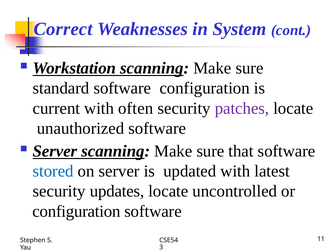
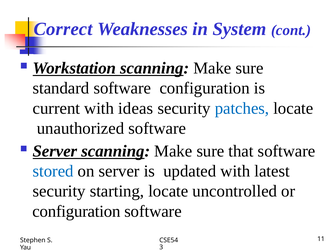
often: often -> ideas (136, 108)
patches colour: purple -> blue (242, 108)
updates: updates -> starting (117, 191)
